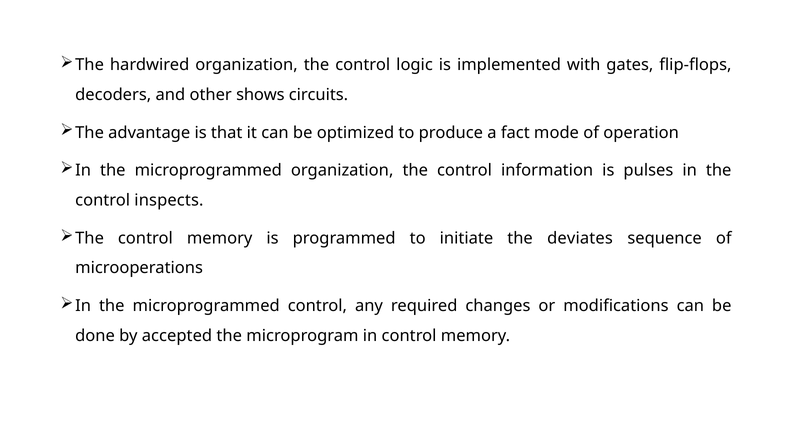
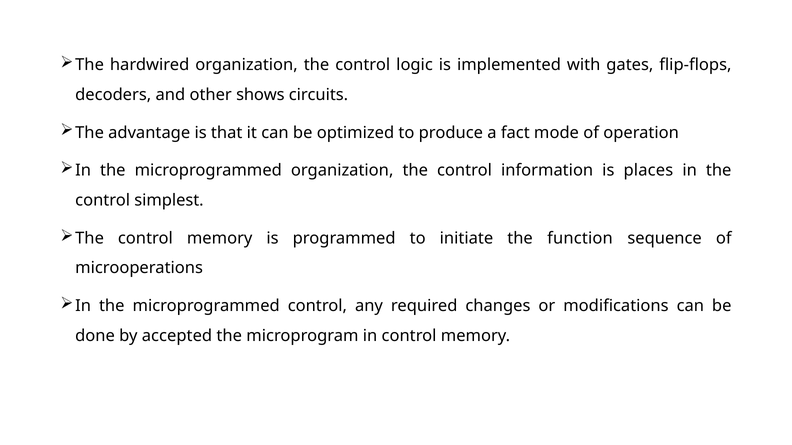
pulses: pulses -> places (648, 171)
inspects: inspects -> simplest (169, 200)
deviates: deviates -> function (580, 238)
